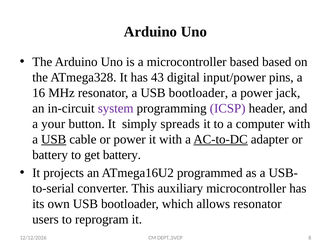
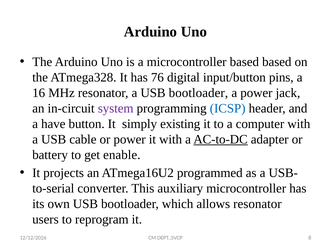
43: 43 -> 76 (157, 77)
input/power: input/power -> input/button (234, 77)
ICSP colour: purple -> blue (228, 108)
your: your -> have (53, 123)
spreads: spreads -> existing (180, 123)
USB underline: present -> none (54, 139)
get battery: battery -> enable (122, 154)
